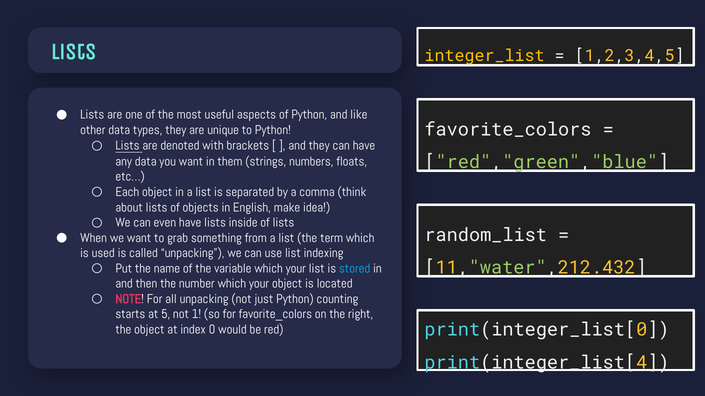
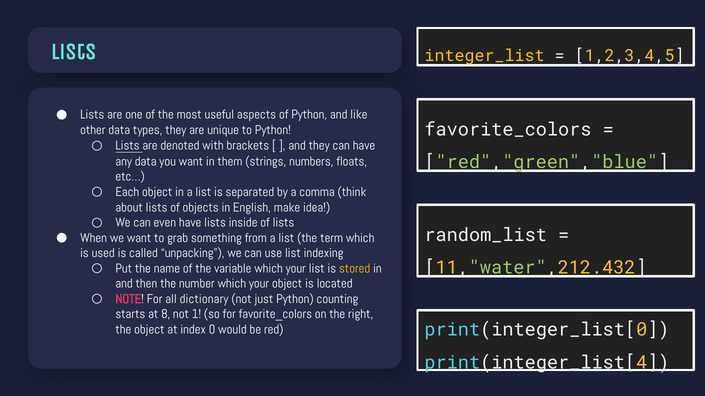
stored colour: light blue -> yellow (355, 269)
all unpacking: unpacking -> dictionary (204, 299)
5: 5 -> 8 (166, 315)
